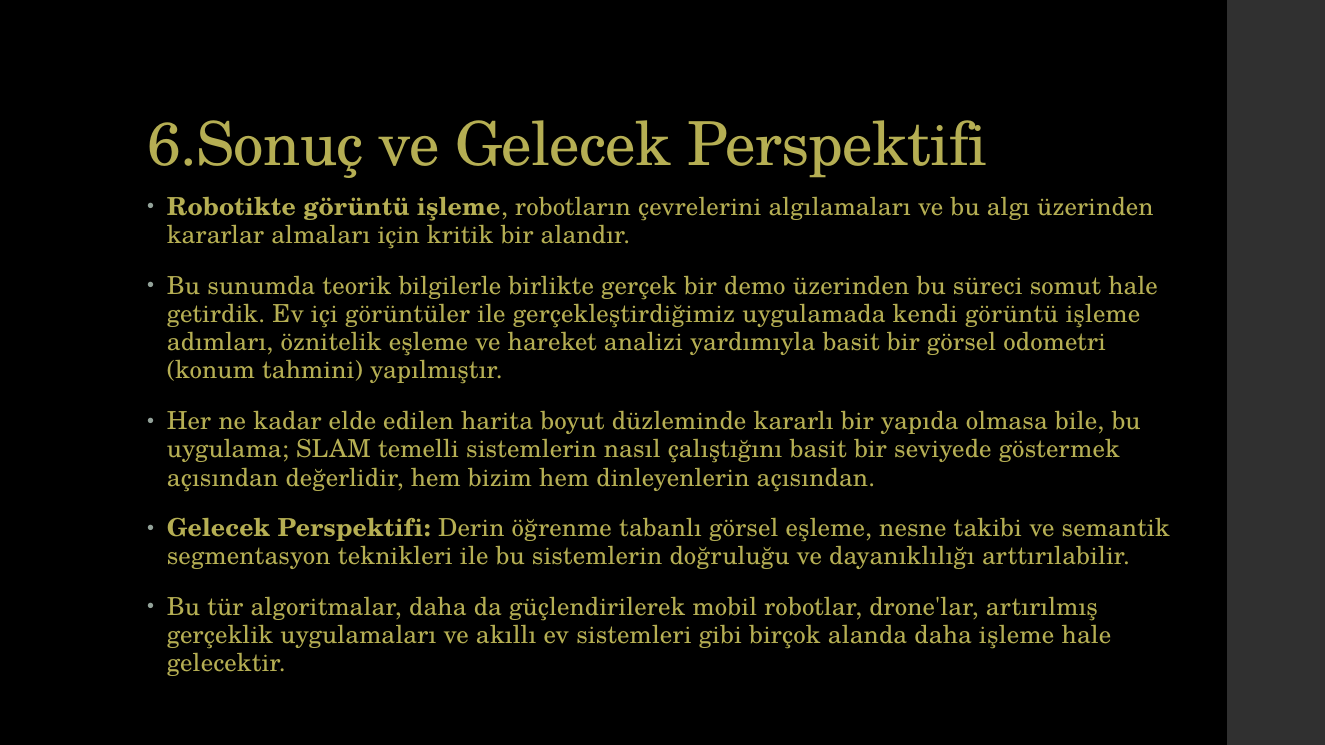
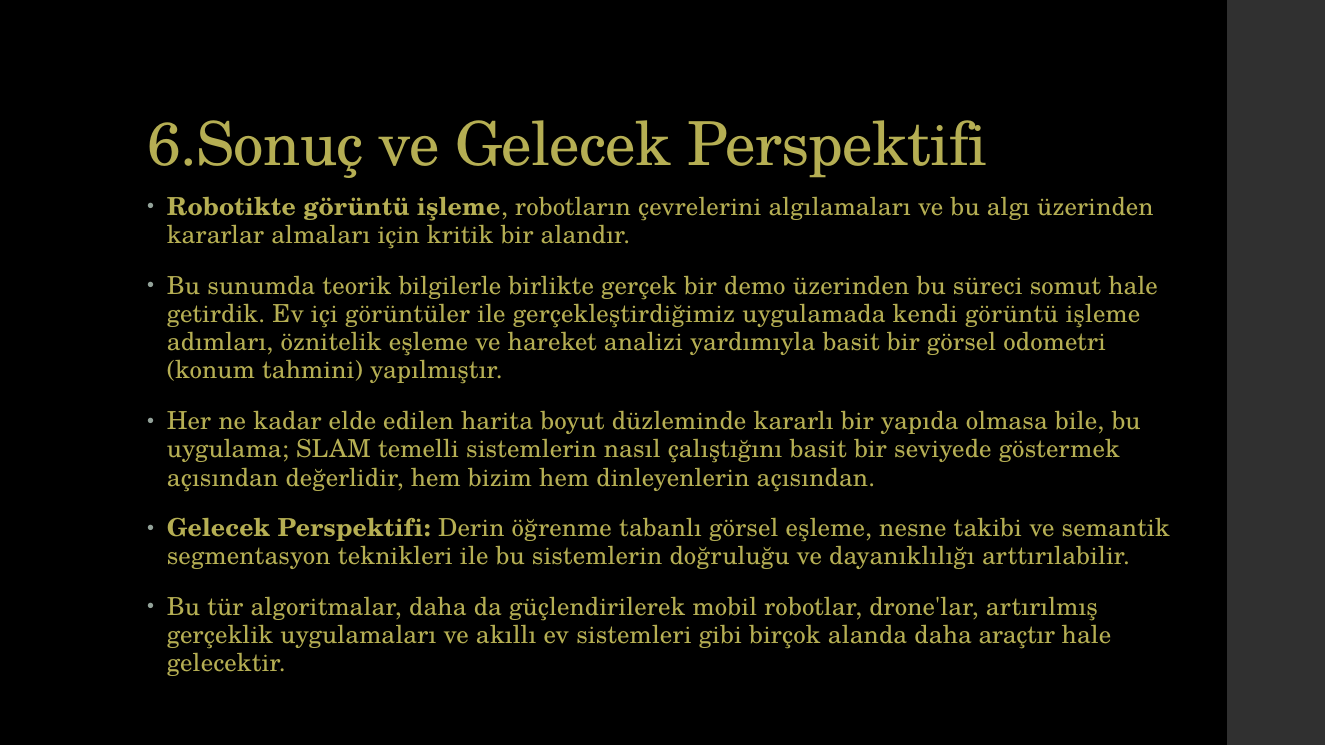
daha işleme: işleme -> araçtır (1017, 636)
